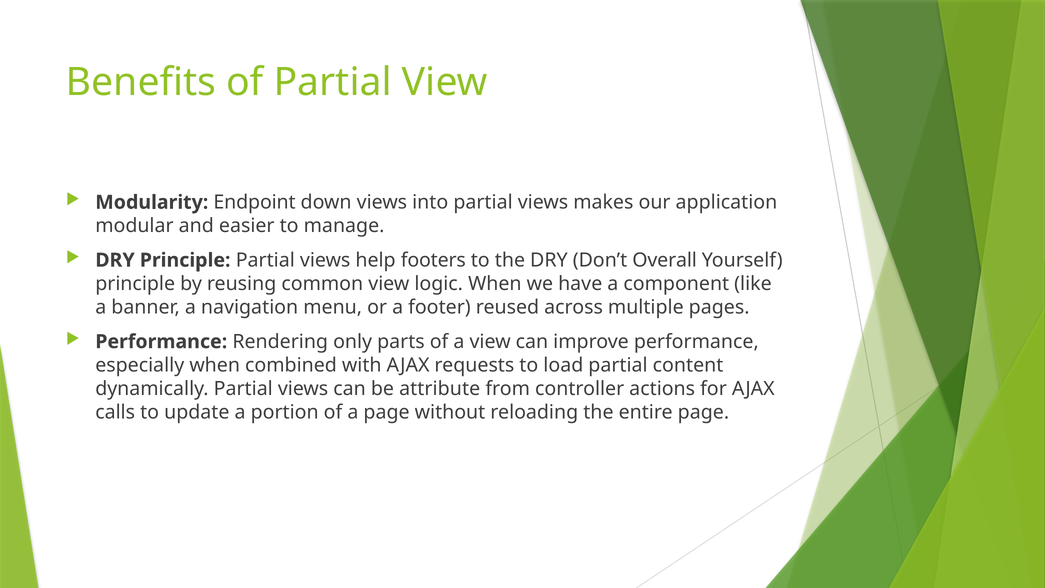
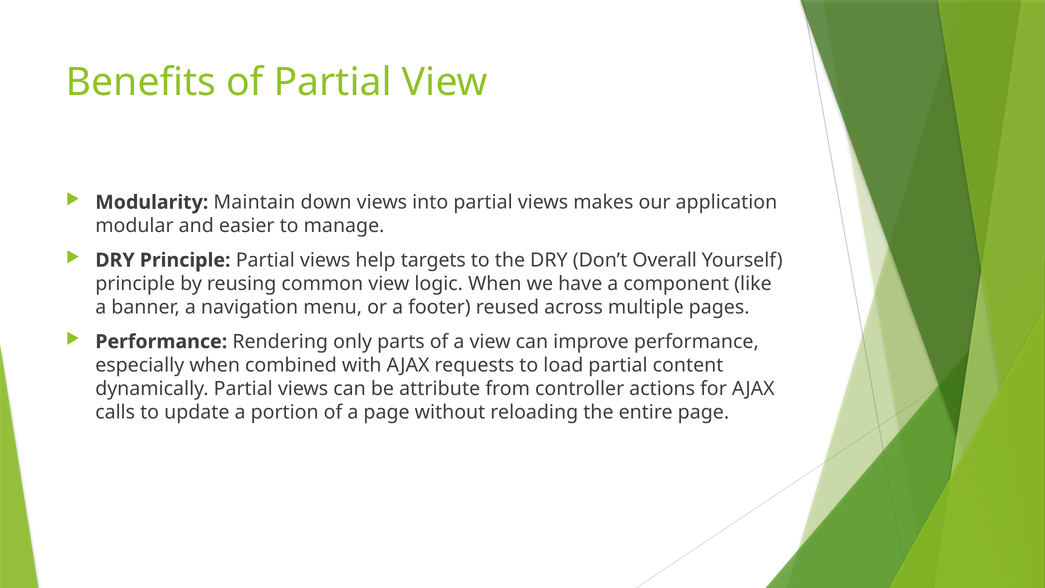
Endpoint: Endpoint -> Maintain (254, 202)
footers: footers -> targets (433, 260)
